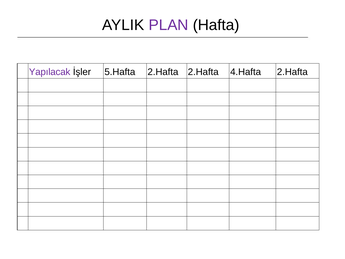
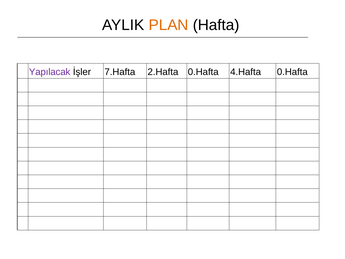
PLAN colour: purple -> orange (169, 25)
5.Hafta: 5.Hafta -> 7.Hafta (120, 72)
2.Hafta 2.Hafta: 2.Hafta -> 0.Hafta (203, 72)
4.Hafta 2.Hafta: 2.Hafta -> 0.Hafta (292, 72)
